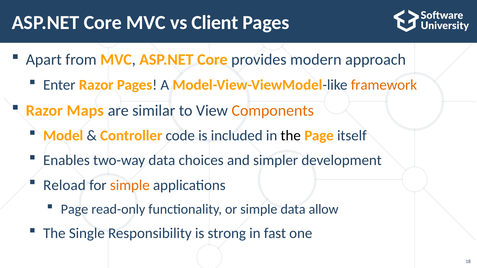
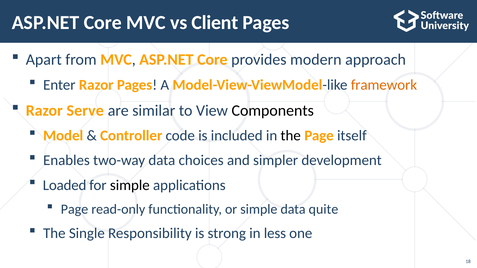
Maps: Maps -> Serve (85, 111)
Components colour: orange -> black (273, 111)
Reload: Reload -> Loaded (65, 185)
simple colour: orange -> black (130, 185)
allow: allow -> quite (323, 209)
fast: fast -> less (275, 234)
